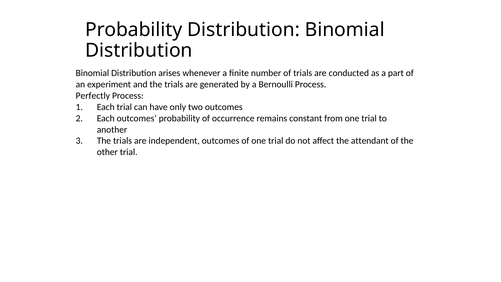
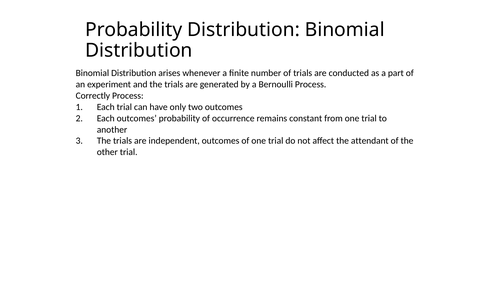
Perfectly: Perfectly -> Correctly (93, 96)
